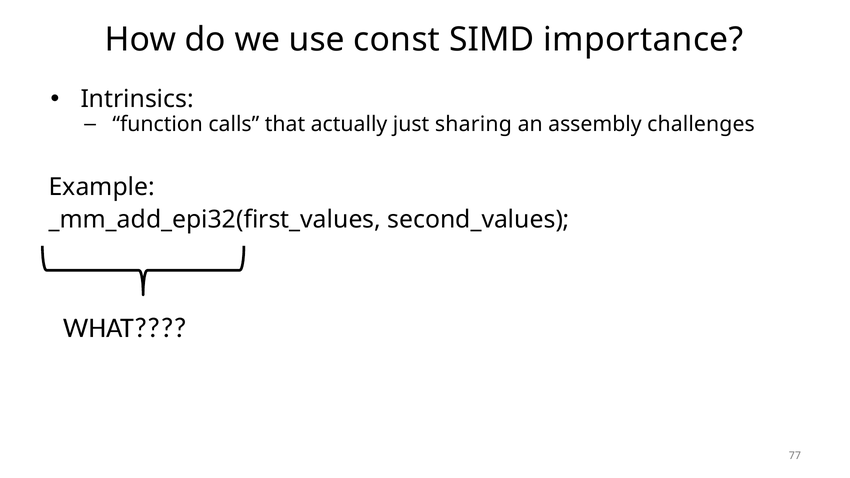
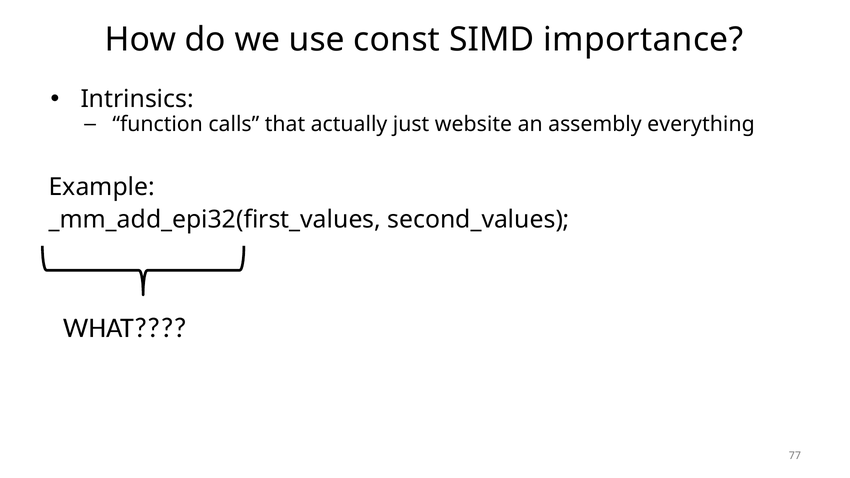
sharing: sharing -> website (473, 124)
challenges: challenges -> everything (701, 124)
